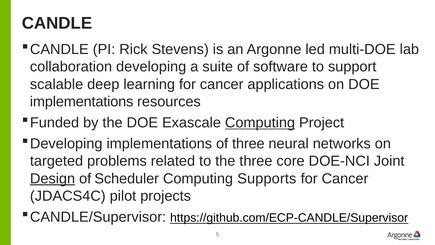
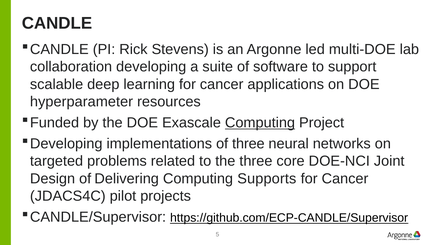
implementations: implementations -> hyperparameter (82, 102)
Design underline: present -> none (53, 178)
Scheduler: Scheduler -> Delivering (127, 178)
